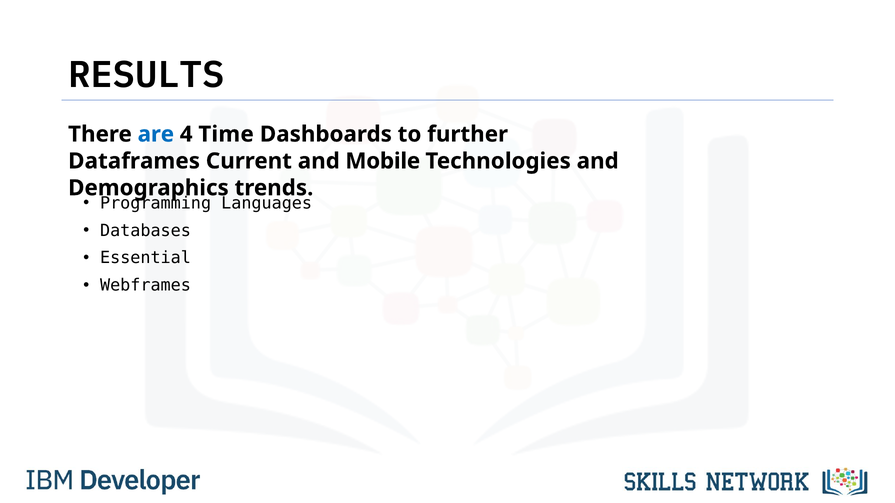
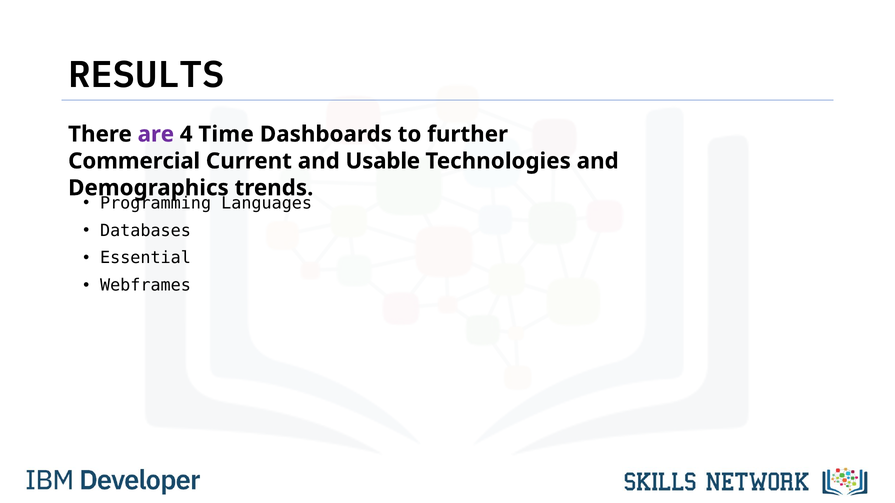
are colour: blue -> purple (156, 134)
Dataframes: Dataframes -> Commercial (134, 161)
Mobile: Mobile -> Usable (383, 161)
